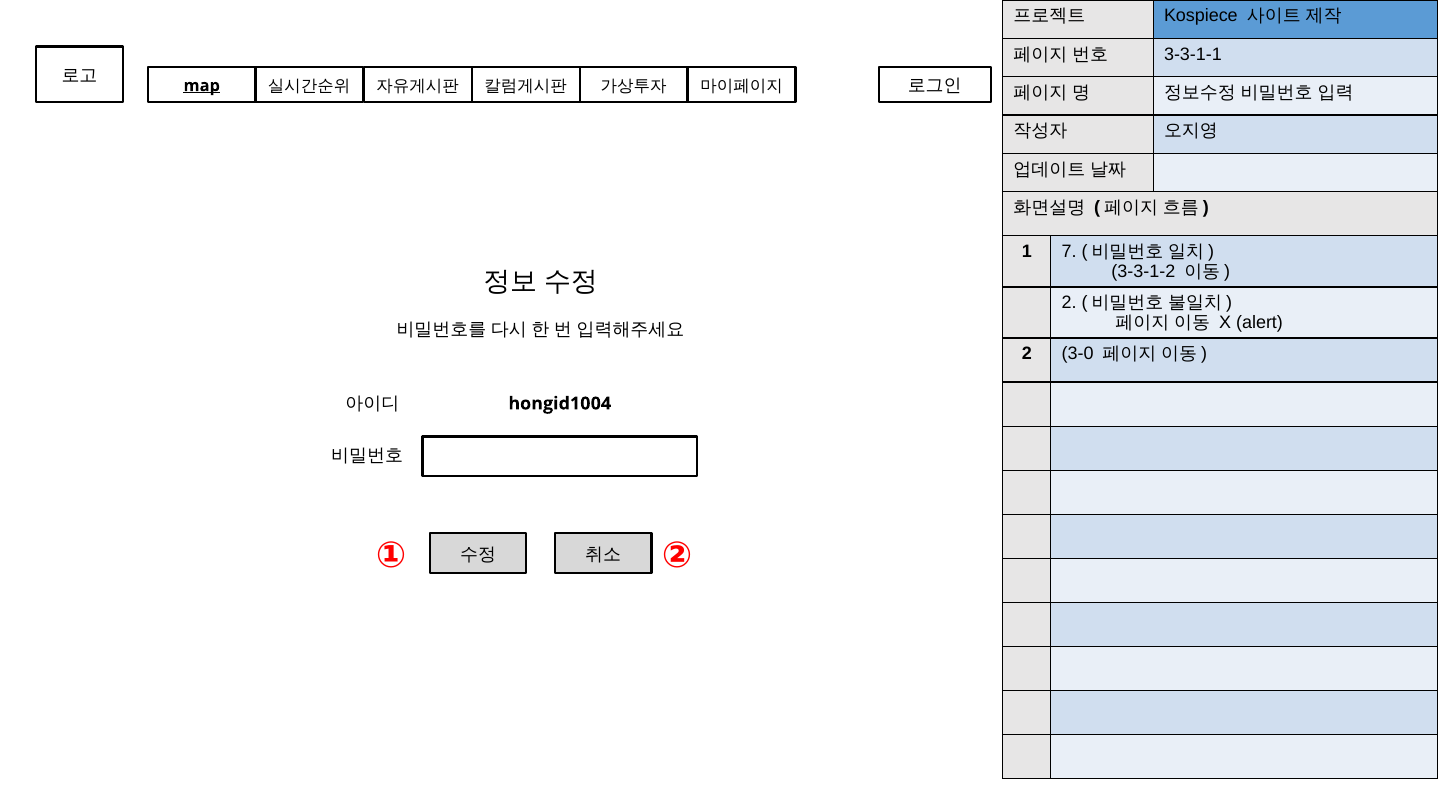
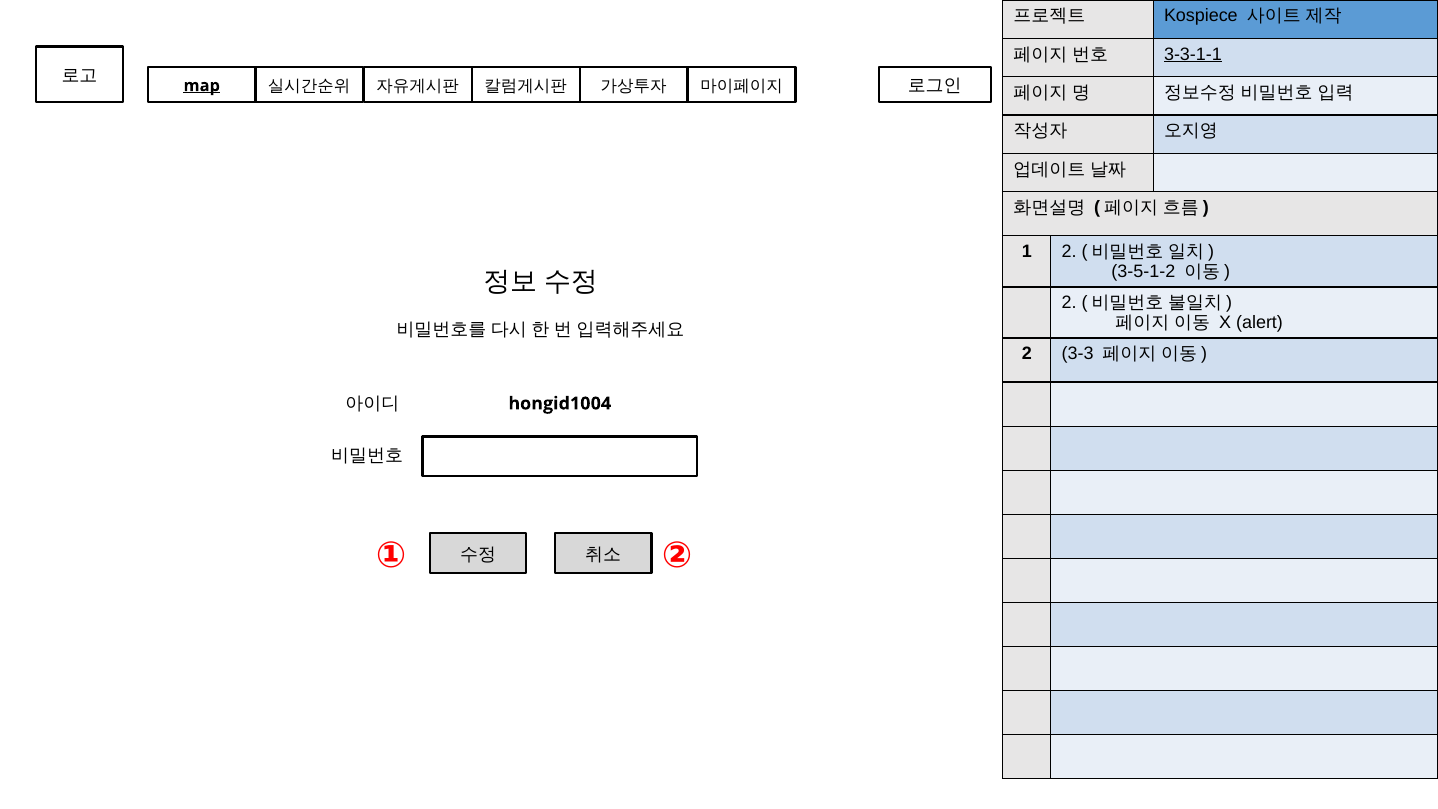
3-3-1-1 underline: none -> present (1193, 54)
1 7: 7 -> 2 (1069, 252)
3-3-1-2: 3-3-1-2 -> 3-5-1-2 (1143, 272)
3-0: 3-0 -> 3-3 (1078, 354)
